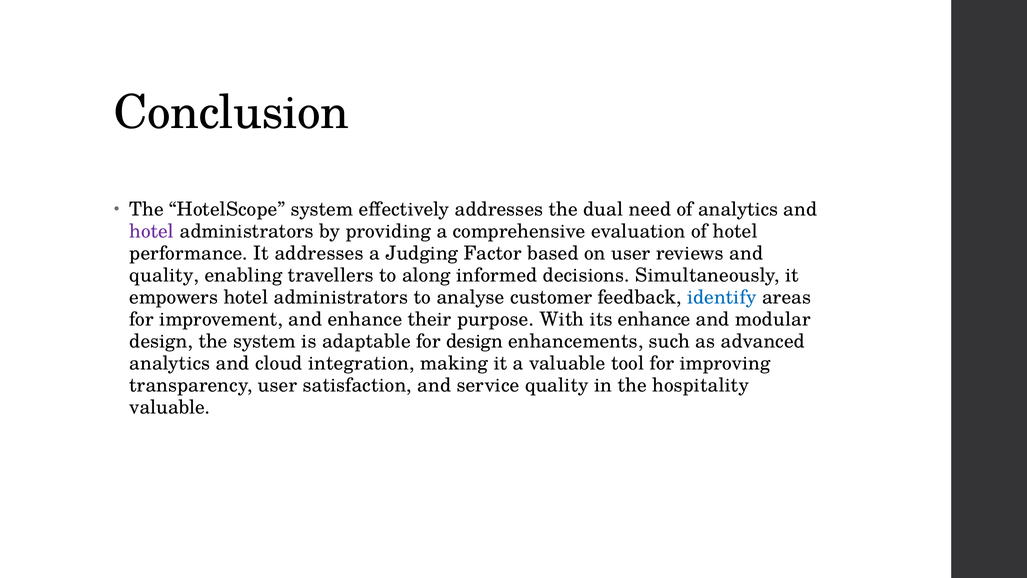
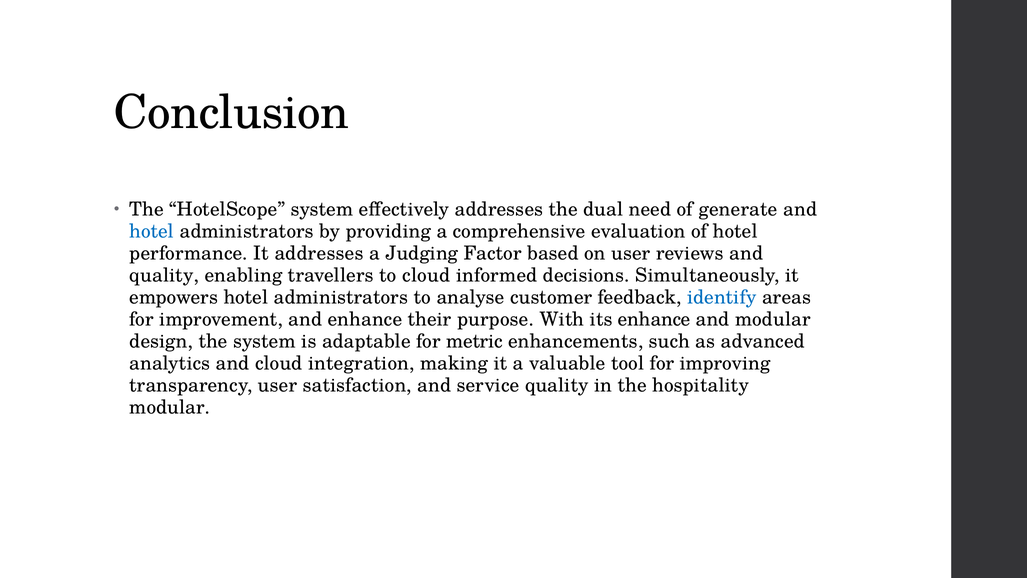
of analytics: analytics -> generate (738, 209)
hotel colour: purple -> blue (152, 231)
to along: along -> cloud (426, 275)
for design: design -> metric (474, 341)
valuable: valuable -> modular (170, 407)
